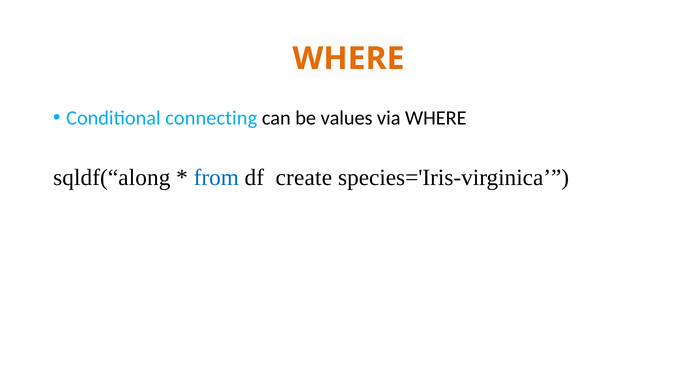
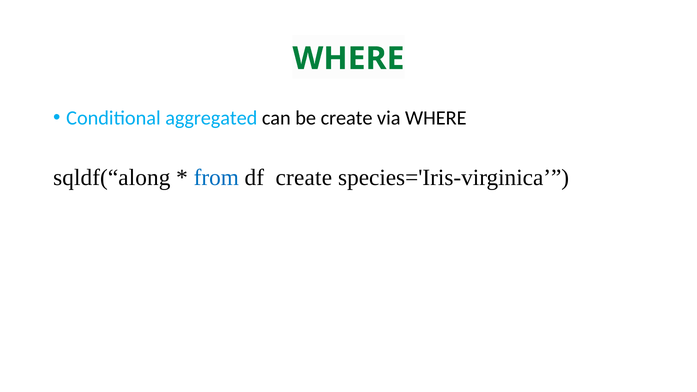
WHERE colour: orange -> green (348, 59)
connecting: connecting -> aggregated (211, 118)
be values: values -> create (347, 118)
